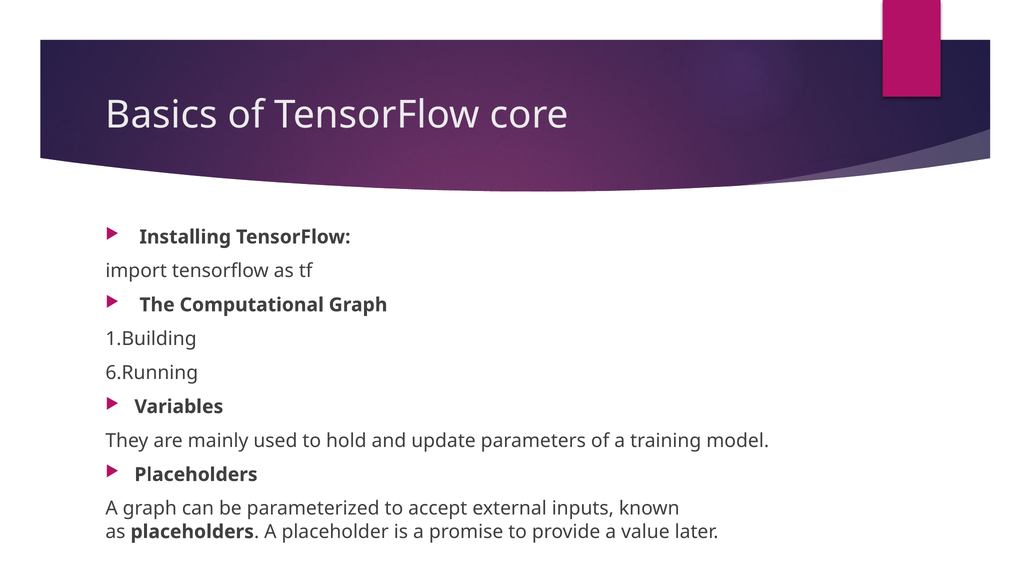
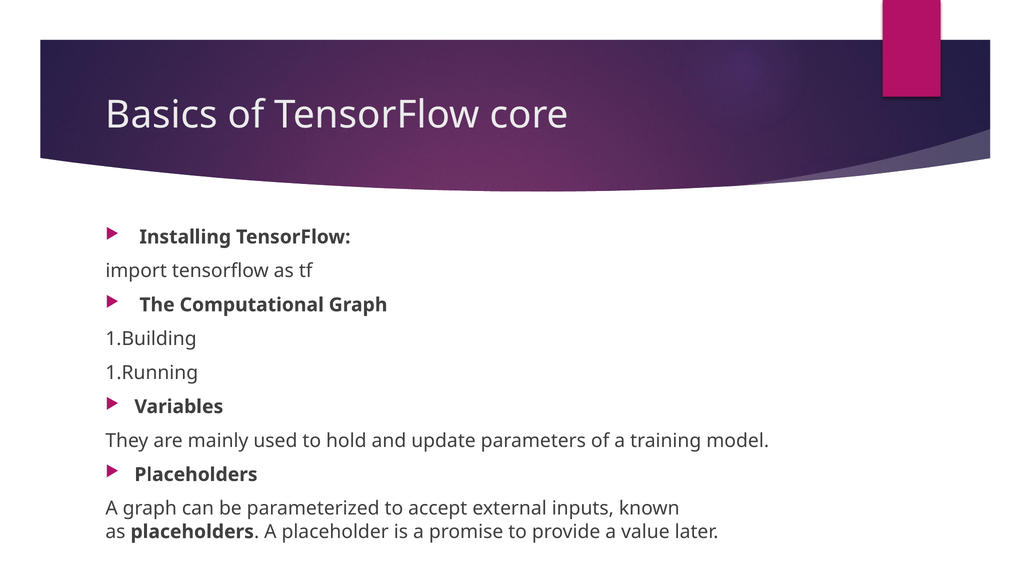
6.Running: 6.Running -> 1.Running (152, 373)
